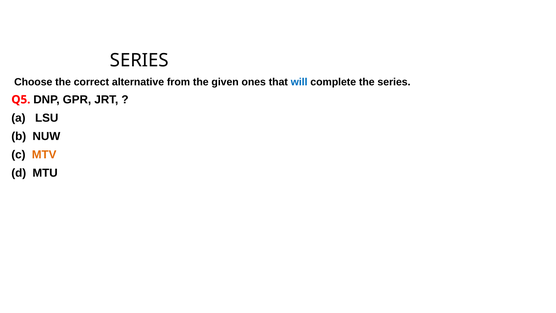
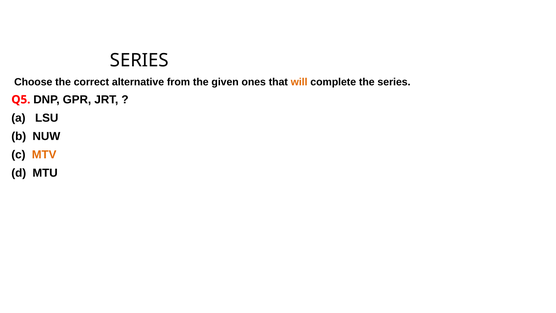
will colour: blue -> orange (299, 82)
